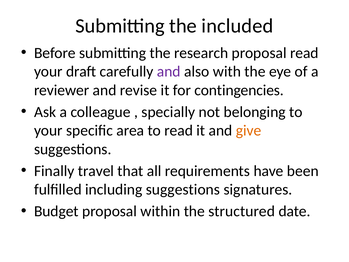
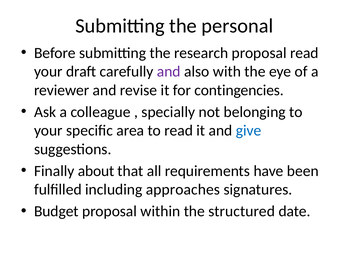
included: included -> personal (237, 26)
give colour: orange -> blue (249, 130)
travel: travel -> about (96, 171)
including suggestions: suggestions -> approaches (183, 189)
